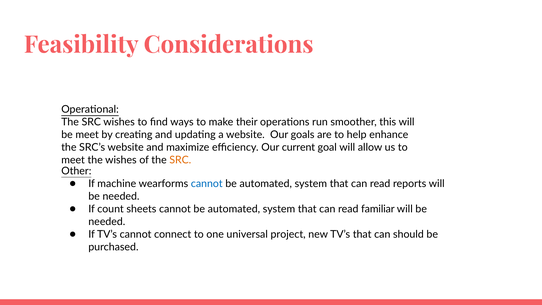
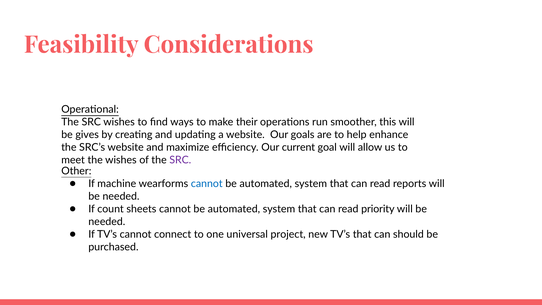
be meet: meet -> gives (87, 135)
SRC colour: orange -> purple (180, 160)
familiar: familiar -> priority (378, 209)
